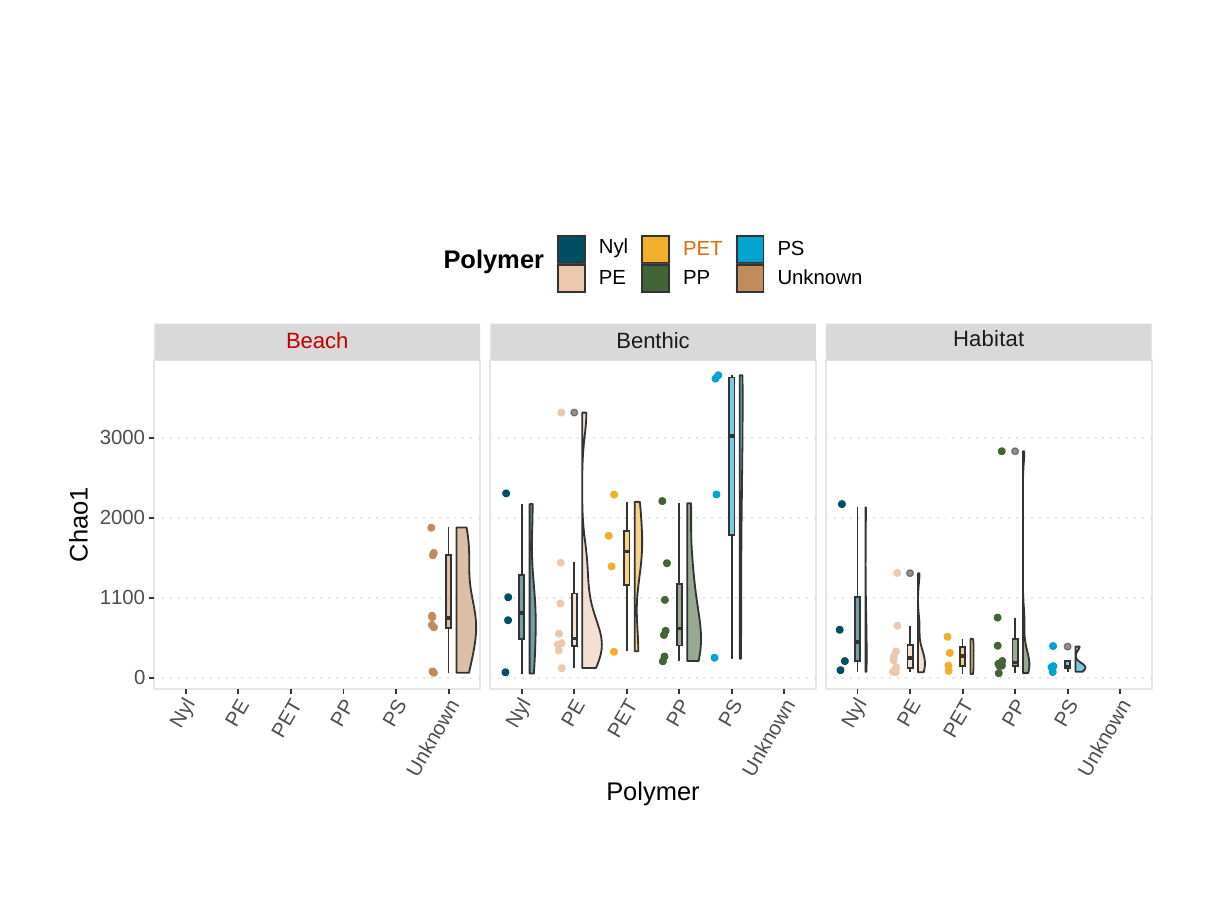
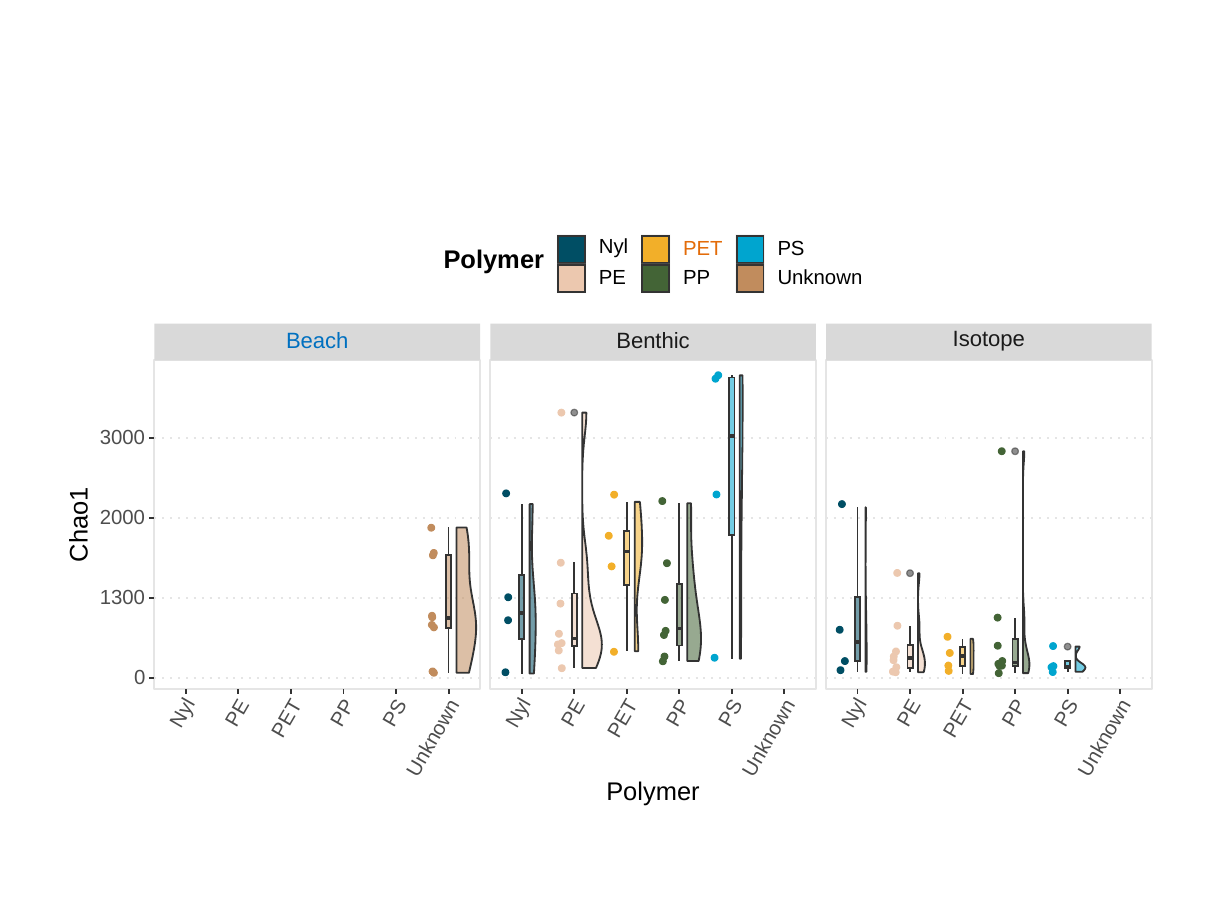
Beach colour: red -> blue (317, 341)
Habitat: Habitat -> Isotope (989, 339)
1100: 1100 -> 1300 (122, 597)
